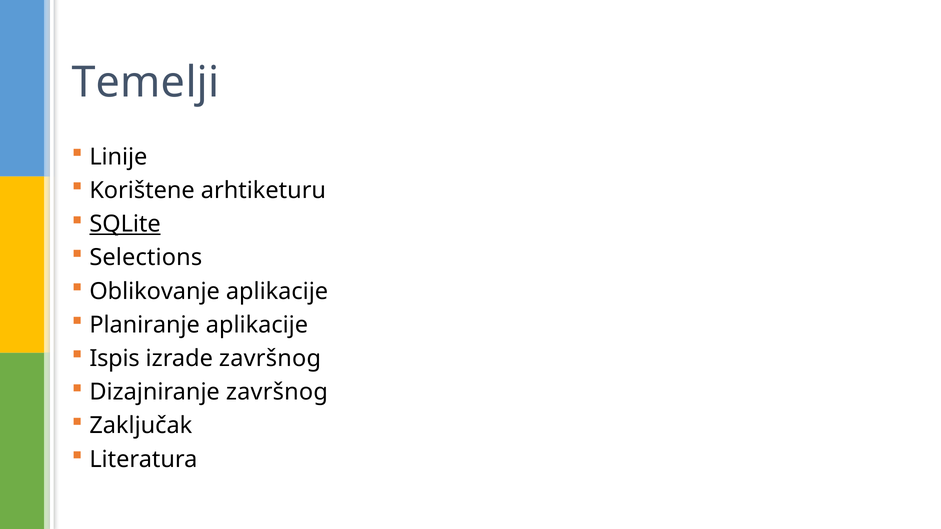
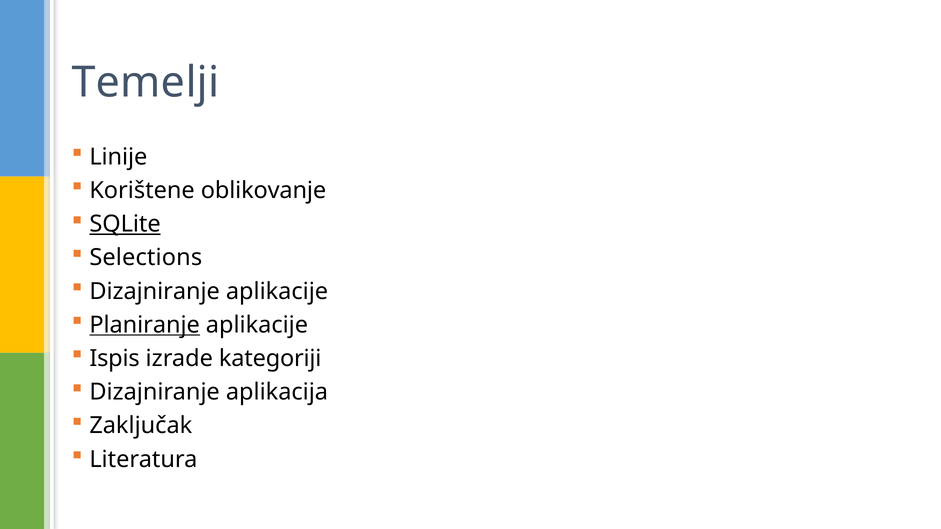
arhtiketuru: arhtiketuru -> oblikovanje (263, 191)
Oblikovanje: Oblikovanje -> Dizajniranje (155, 291)
Planiranje underline: none -> present (145, 325)
izrade završnog: završnog -> kategoriji (270, 359)
Dizajniranje završnog: završnog -> aplikacija (277, 392)
